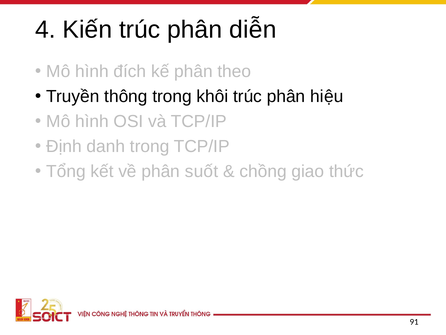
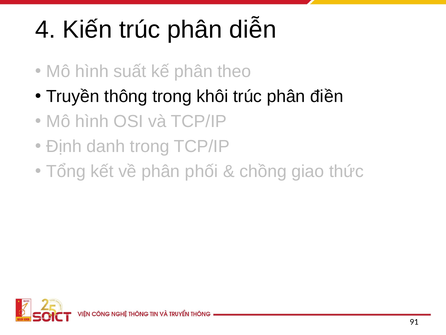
đích: đích -> suất (130, 71)
hiệu: hiệu -> điền (327, 96)
suốt: suốt -> phối (202, 171)
